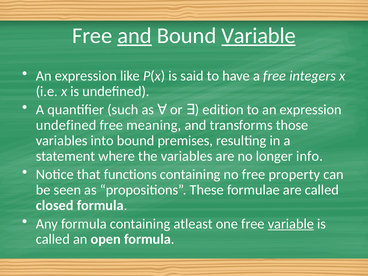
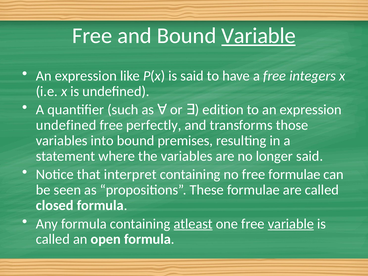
and underline: present -> none (135, 36)
meaning: meaning -> perfectly (154, 125)
longer info: info -> said (310, 156)
functions: functions -> interpret (130, 174)
free property: property -> formulae (294, 174)
atleast underline: none -> present (193, 224)
